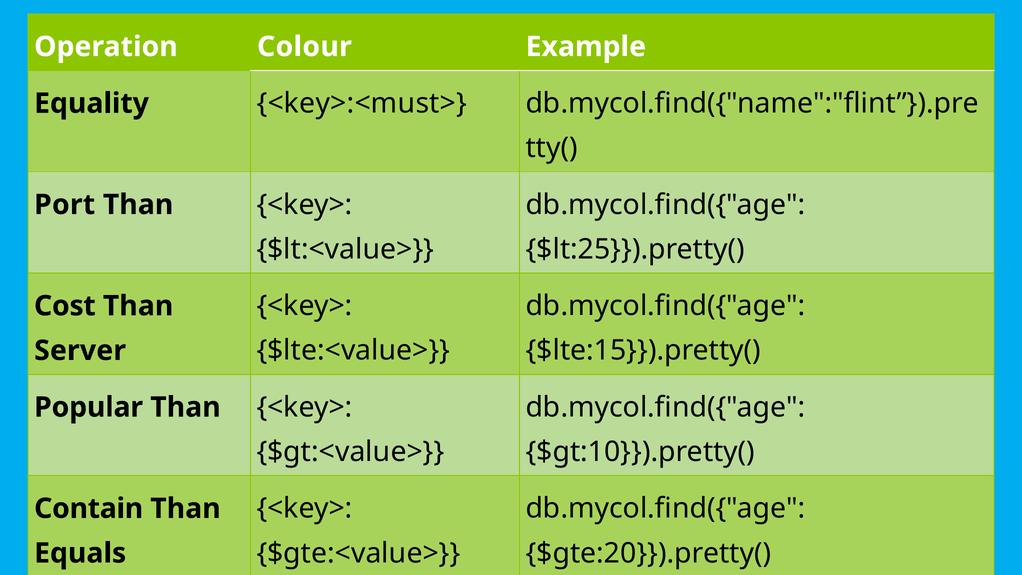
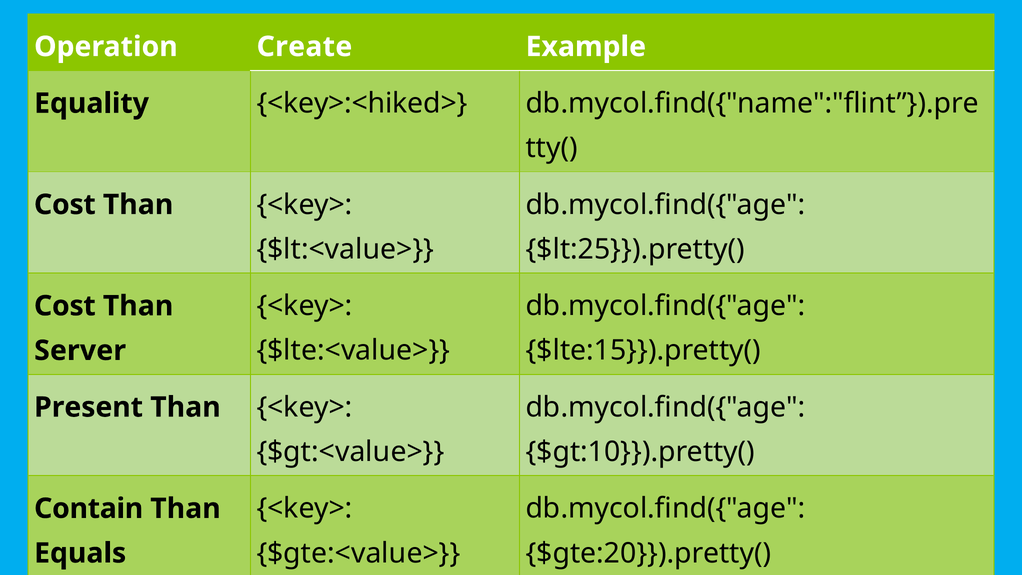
Colour: Colour -> Create (304, 47)
<key>:<must>: <key>:<must> -> <key>:<hiked> (362, 103)
Port: Port -> Cost (65, 205)
Popular: Popular -> Present (89, 407)
